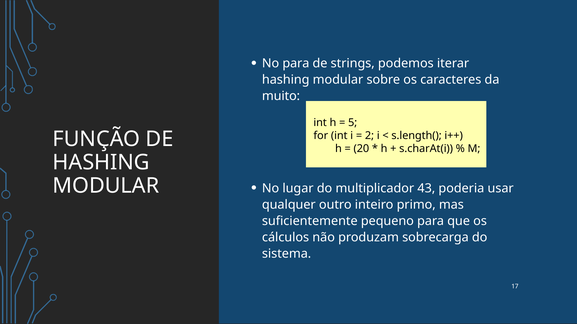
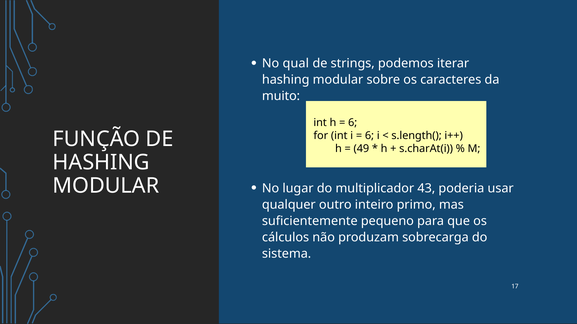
No para: para -> qual (296, 64)
5: 5 -> 6 (353, 123)
2: 2 -> 6 (370, 136)
20: 20 -> 49 (361, 149)
